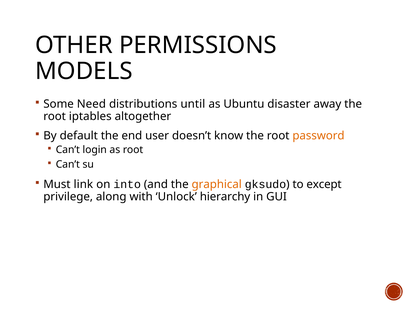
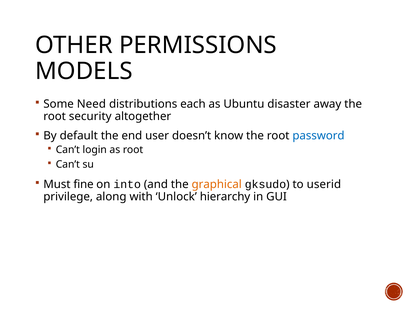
until: until -> each (193, 104)
iptables: iptables -> security (90, 116)
password colour: orange -> blue (319, 136)
link: link -> fine (83, 184)
except: except -> userid (324, 184)
